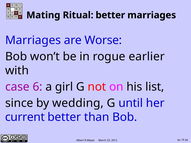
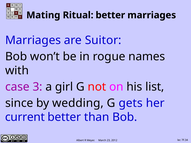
Worse: Worse -> Suitor (103, 40)
earlier: earlier -> names (147, 57)
6: 6 -> 3 (37, 87)
until: until -> gets (131, 103)
